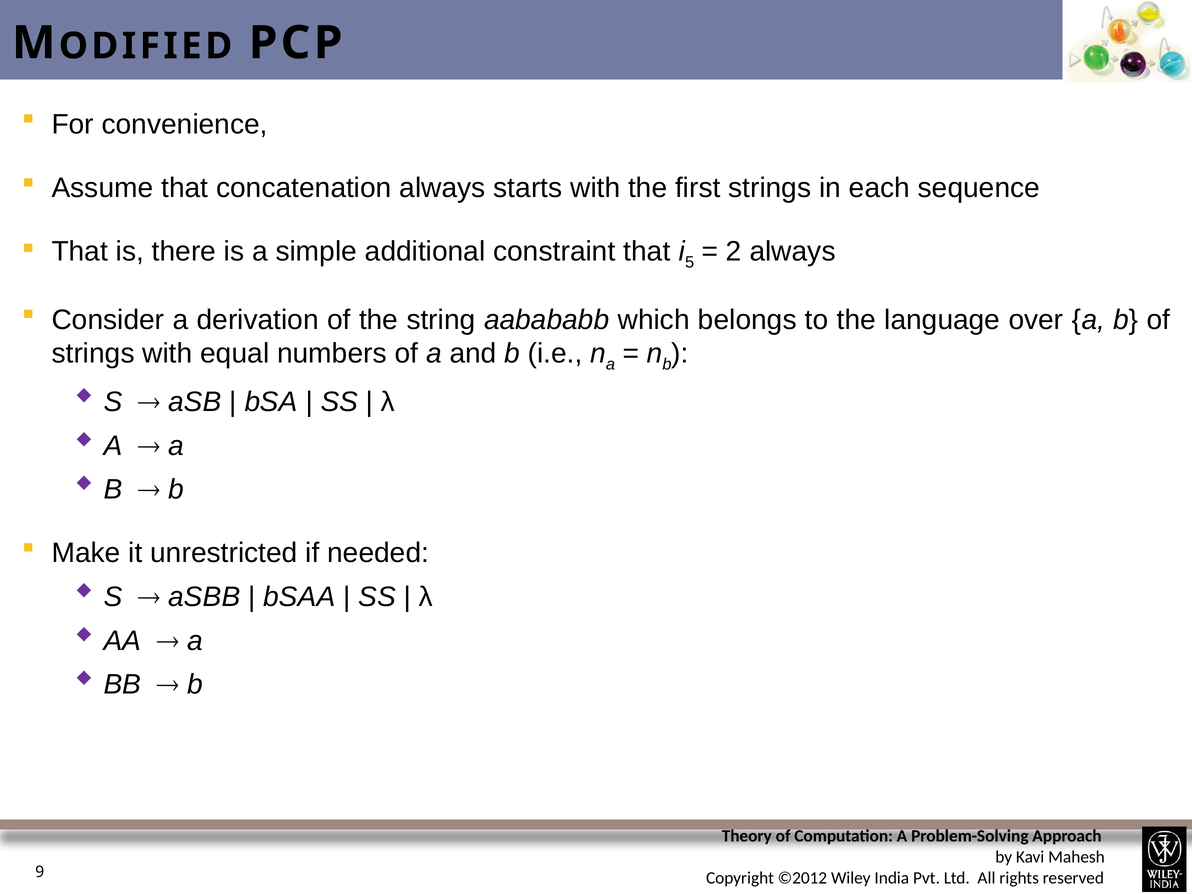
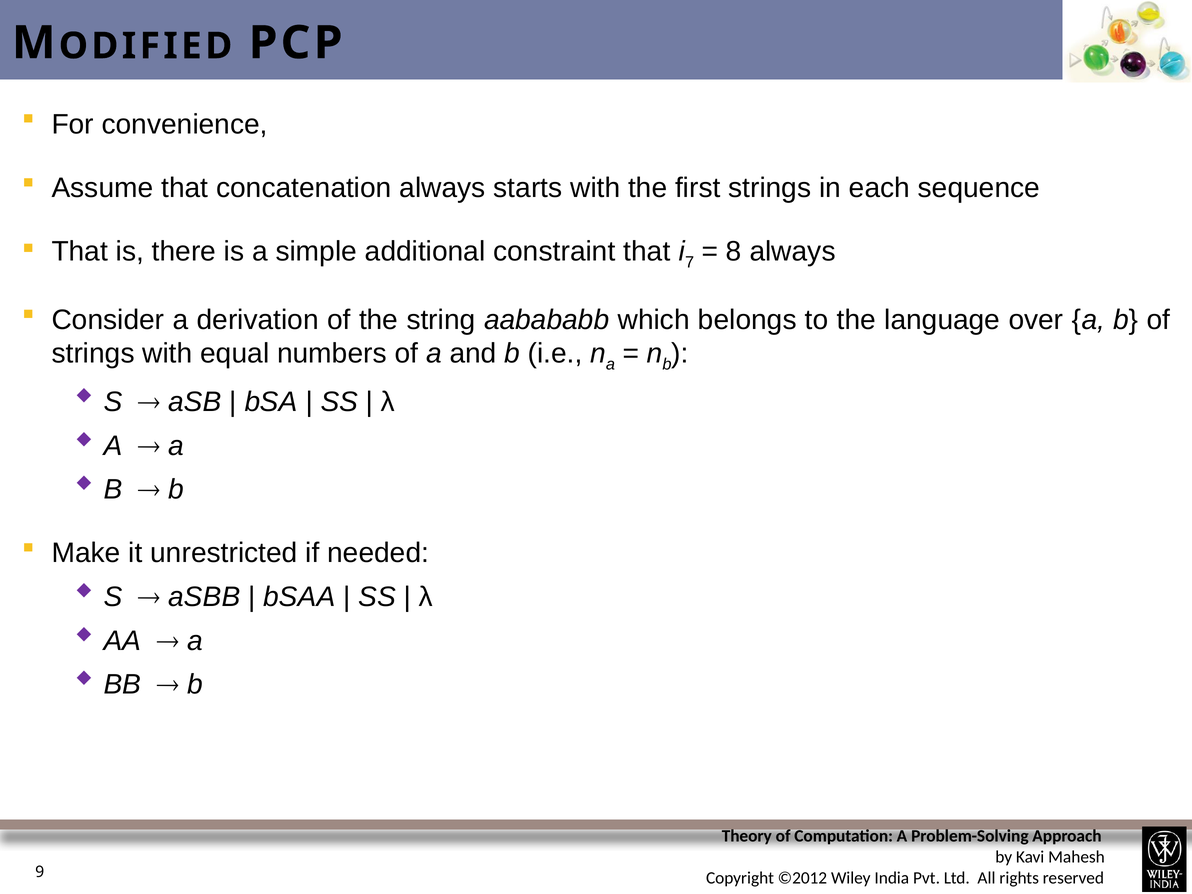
5: 5 -> 7 (690, 262)
2: 2 -> 8 (734, 251)
